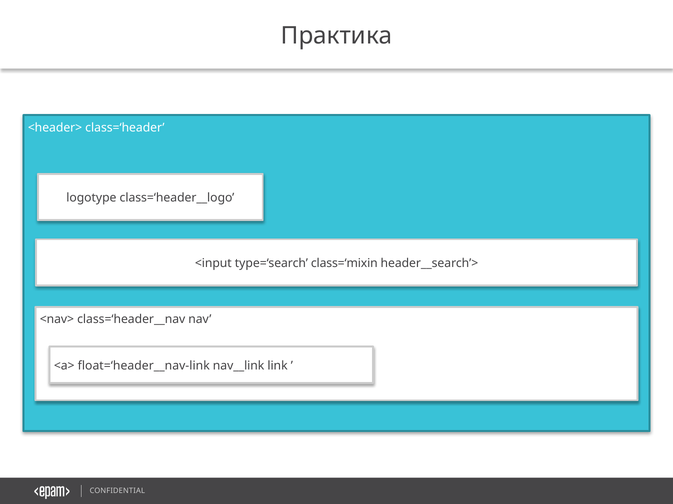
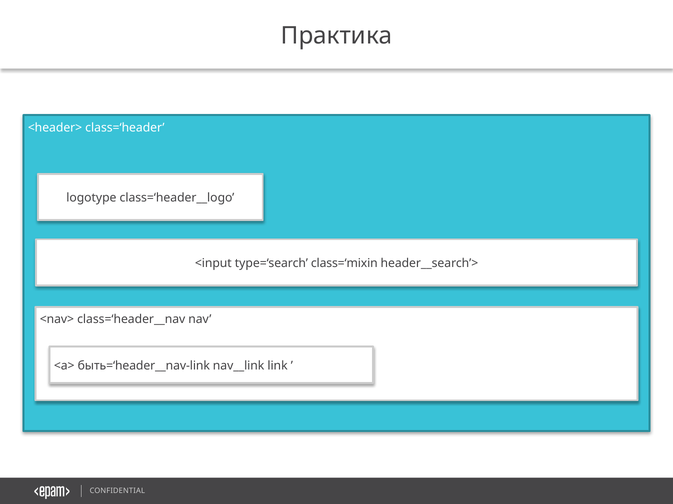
float=‘header__nav-link: float=‘header__nav-link -> быть=‘header__nav-link (144, 366)
